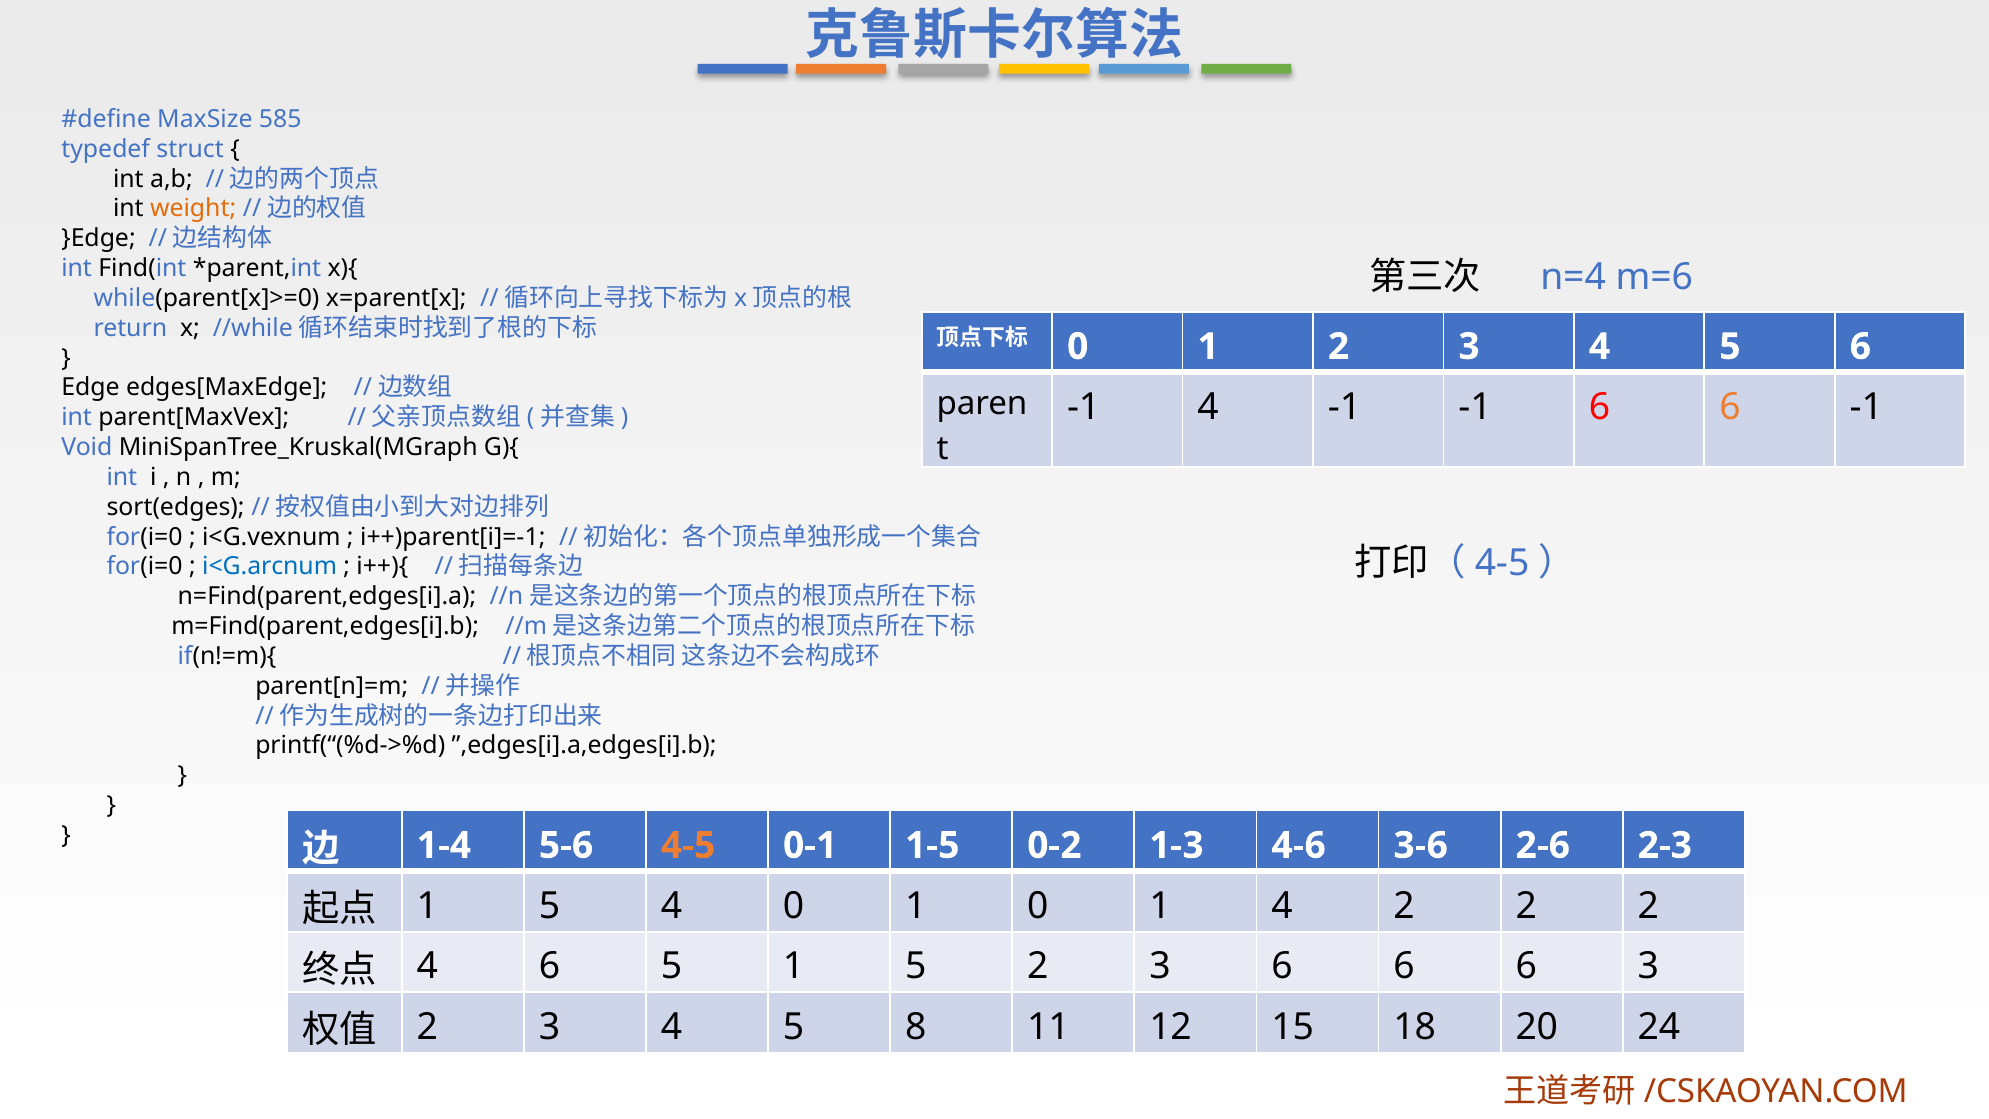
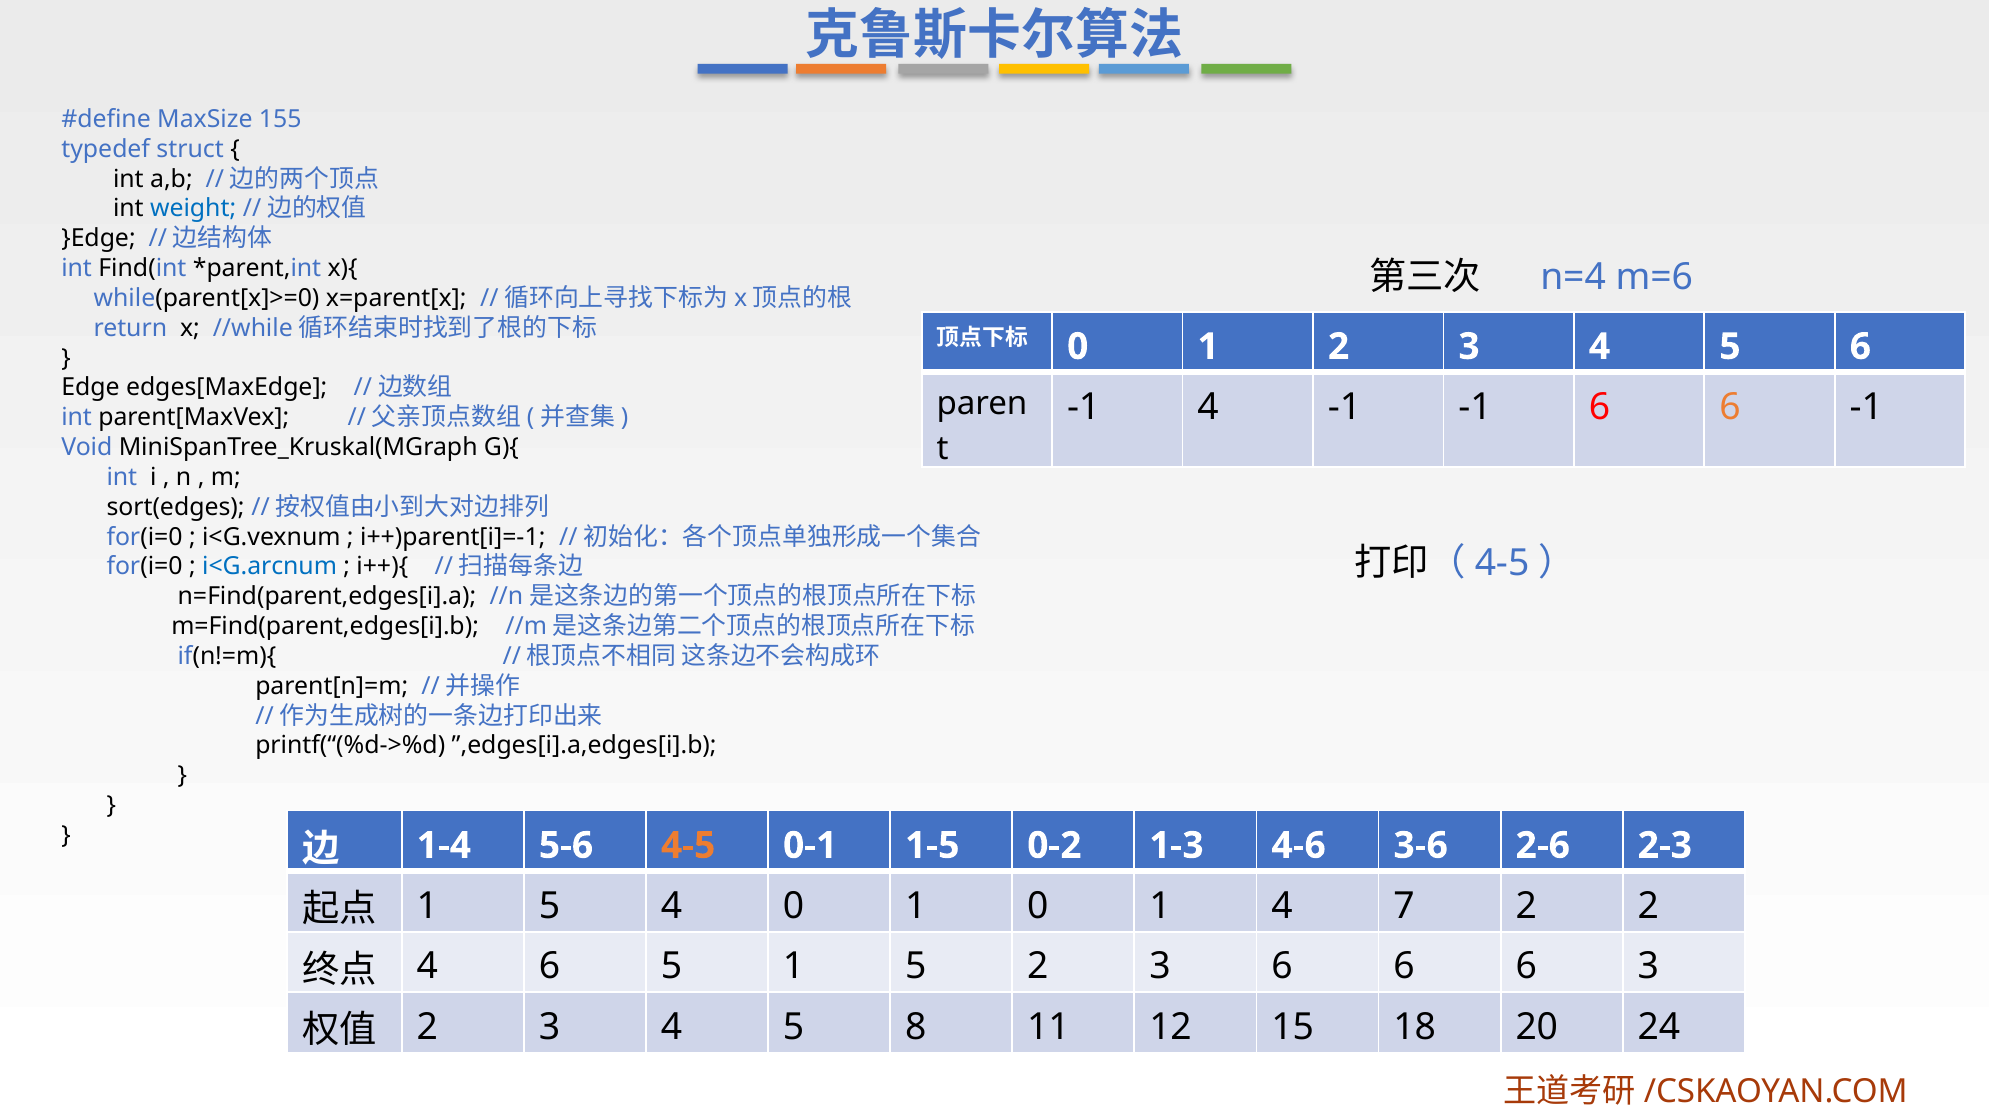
585: 585 -> 155 (280, 119)
weight colour: orange -> blue (193, 209)
4 2: 2 -> 7 (1404, 906)
